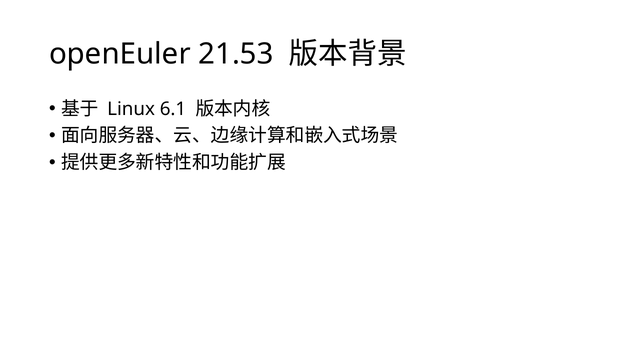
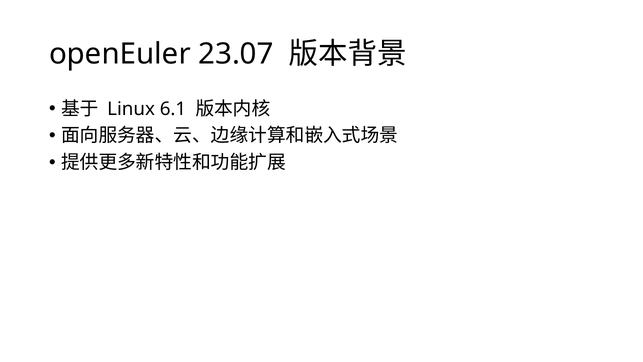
21.53: 21.53 -> 23.07 (236, 54)
